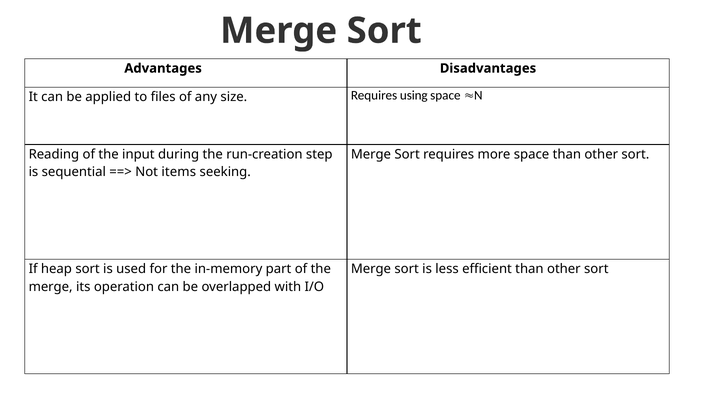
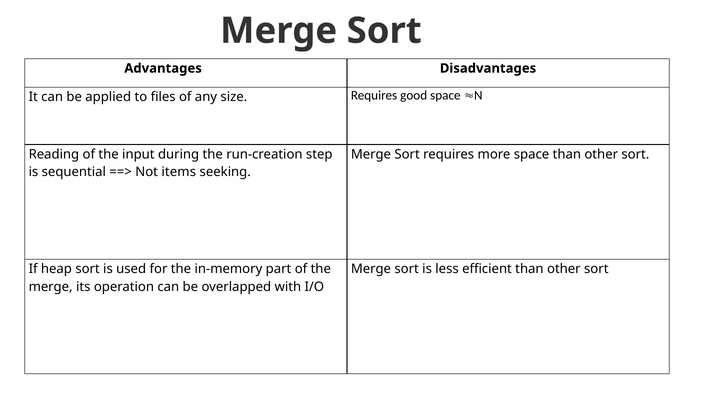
using: using -> good (414, 95)
